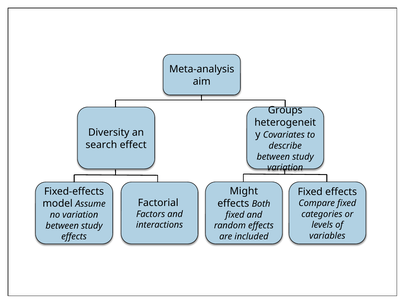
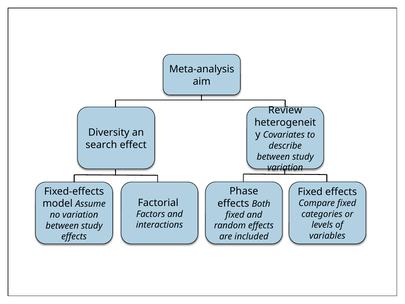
Groups: Groups -> Review (285, 110)
Might: Might -> Phase (244, 191)
